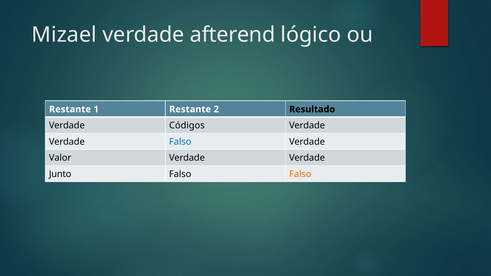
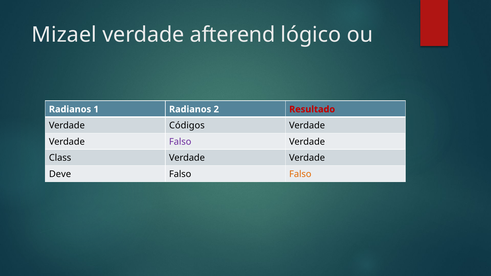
Restante: Restante -> Radianos (70, 109)
1 Restante: Restante -> Radianos (190, 109)
Resultado colour: black -> red (312, 109)
Falso colour: blue -> purple (180, 142)
Valor: Valor -> Class (60, 158)
Junto: Junto -> Deve (60, 174)
